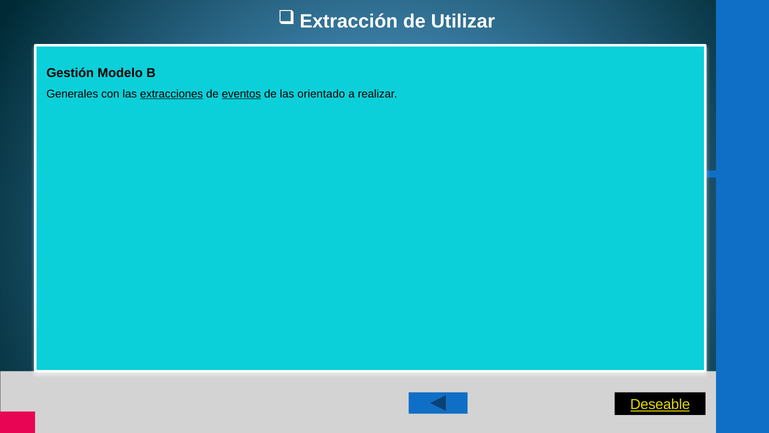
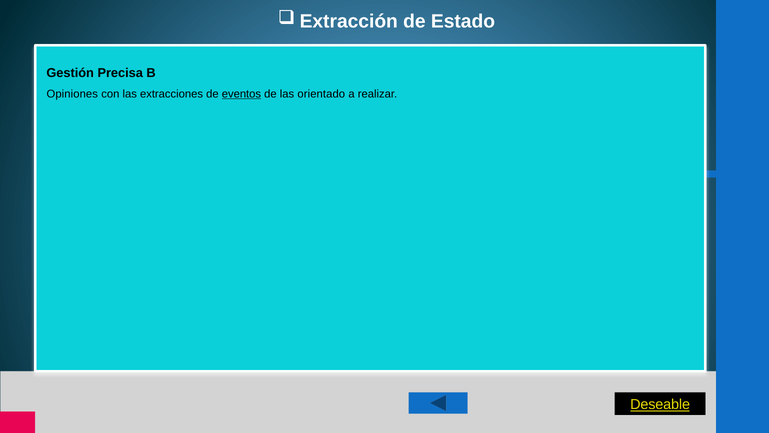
Utilizar: Utilizar -> Estado (463, 21)
Modelo: Modelo -> Precisa (120, 73)
Generales: Generales -> Opiniones (72, 94)
extracciones underline: present -> none (172, 94)
